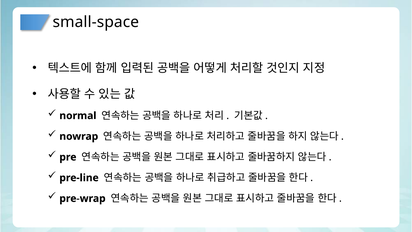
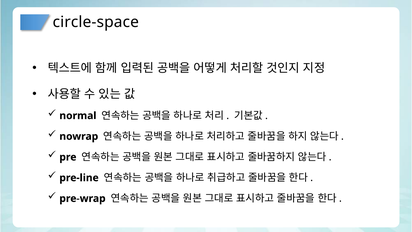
small-space: small-space -> circle-space (96, 22)
